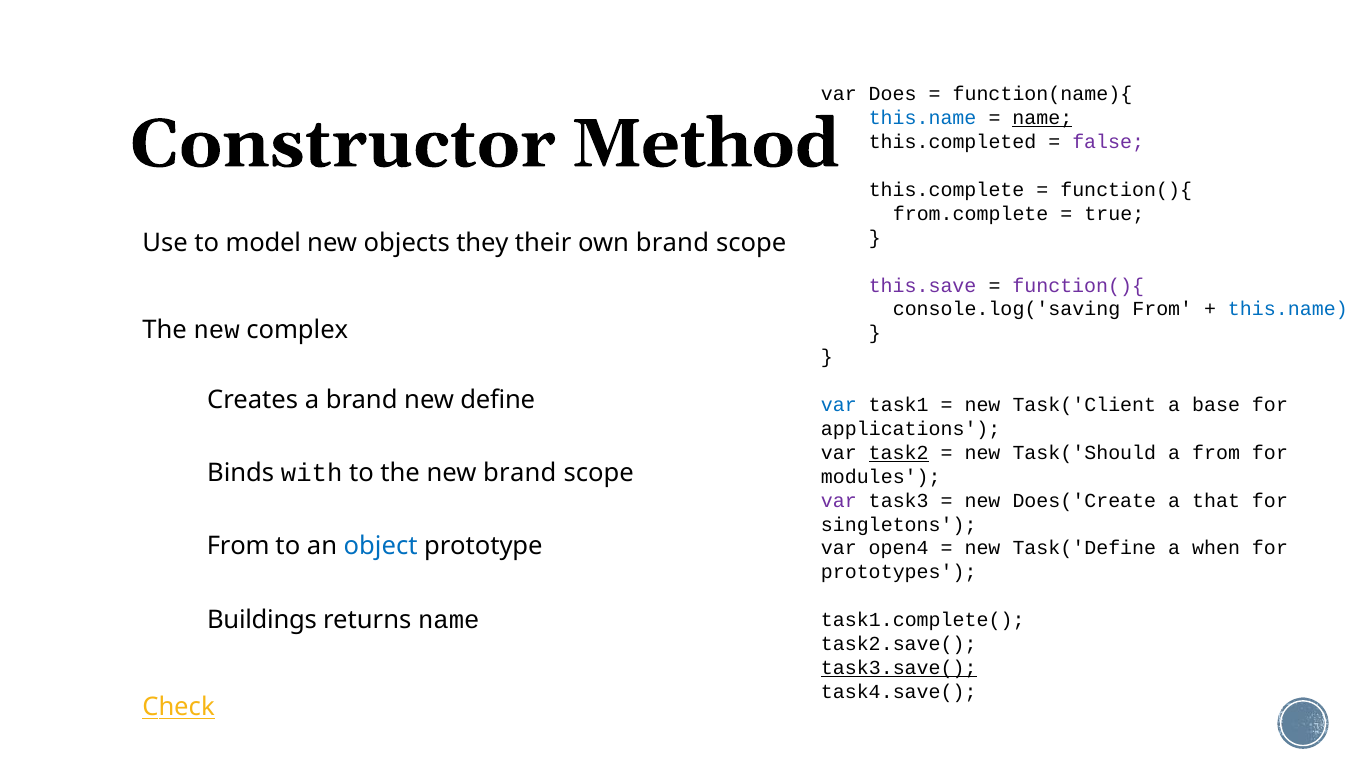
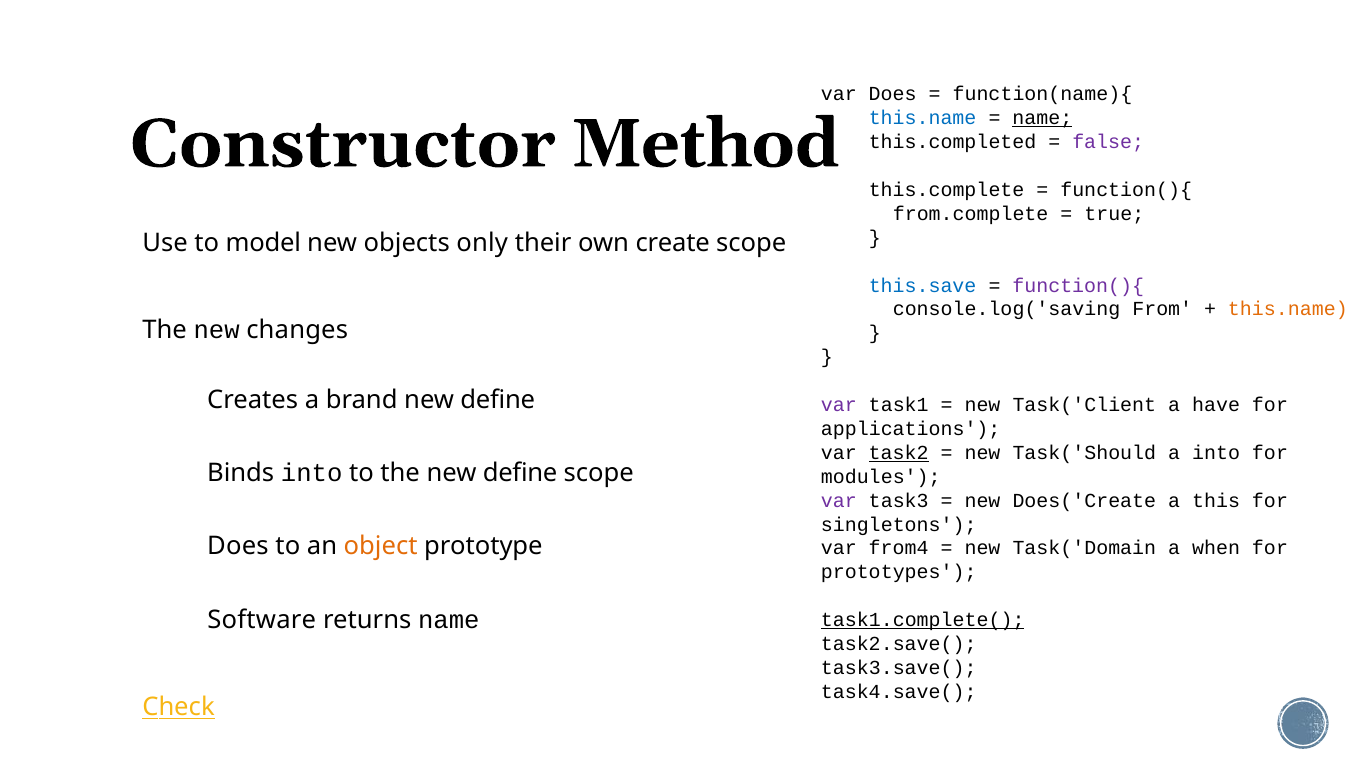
they: they -> only (482, 243)
own brand: brand -> create (673, 243)
this.save colour: purple -> blue (923, 286)
this.name colour: blue -> orange (1288, 309)
complex: complex -> changes (297, 330)
var colour: blue -> purple (839, 405)
base: base -> have (1216, 405)
a from: from -> into (1216, 453)
Binds with: with -> into (312, 473)
the new brand: brand -> define (520, 473)
that: that -> this (1216, 501)
From: From -> Does (238, 547)
object colour: blue -> orange (381, 547)
open4: open4 -> from4 (899, 549)
Task('Define: Task('Define -> Task('Domain (1084, 549)
Buildings: Buildings -> Software (262, 620)
task1.complete( underline: none -> present (923, 620)
task3.save( underline: present -> none (899, 668)
